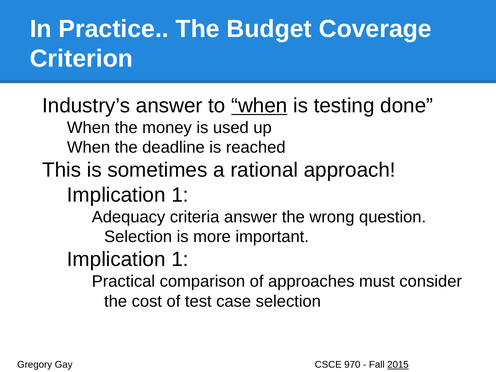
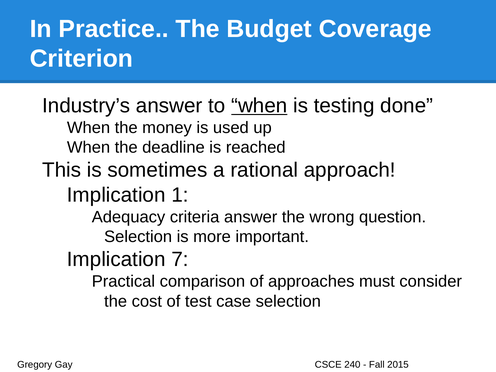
1: 1 -> 7 (180, 259)
970: 970 -> 240 (352, 365)
2015 underline: present -> none (398, 365)
